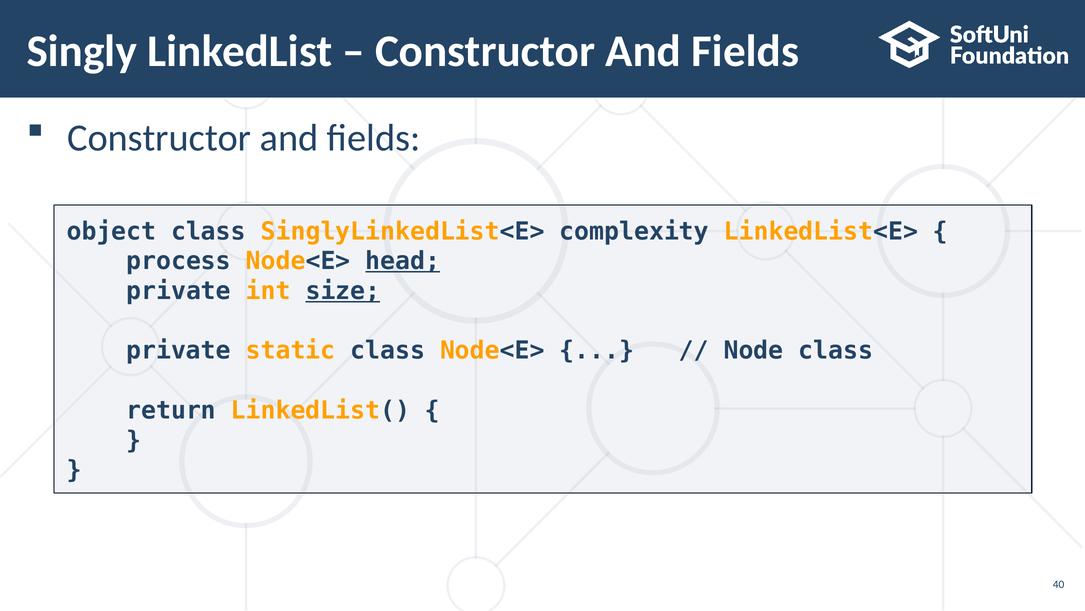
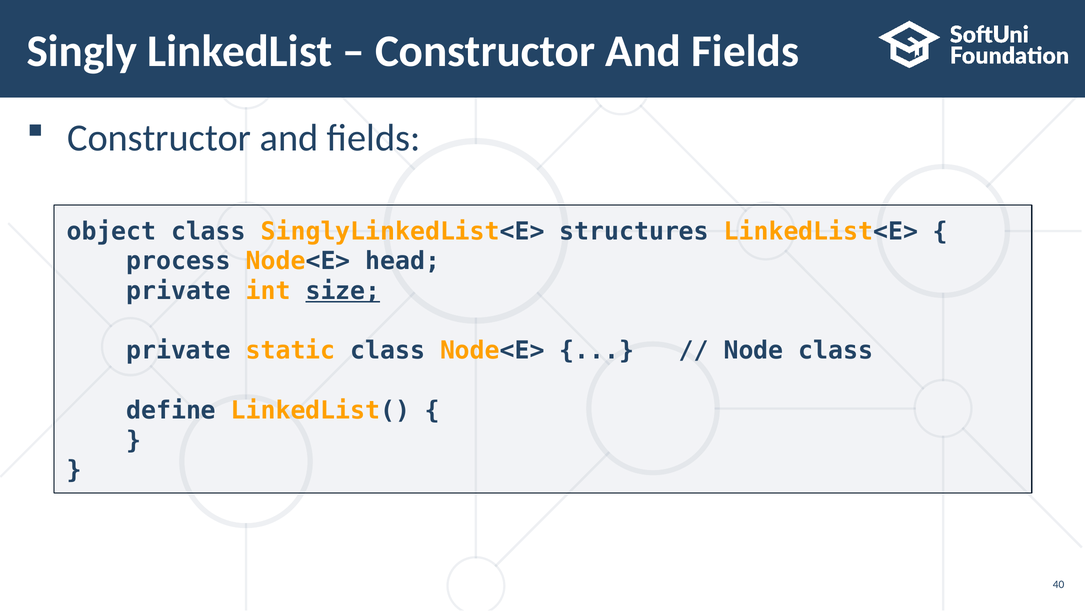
complexity: complexity -> structures (634, 231)
head underline: present -> none (403, 261)
return: return -> define (171, 410)
